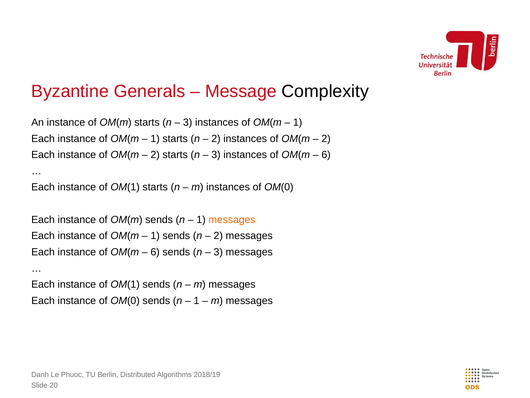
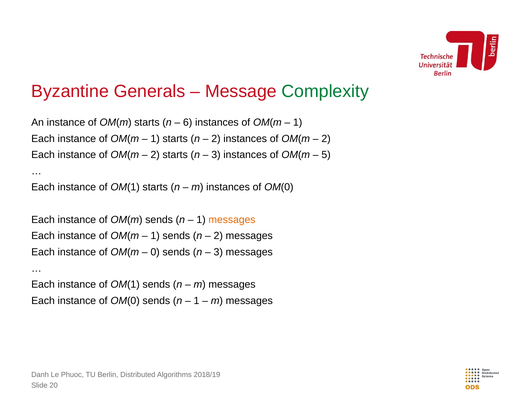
Complexity colour: black -> green (325, 91)
3: 3 -> 6 (188, 122)
6: 6 -> 5 (326, 155)
6: 6 -> 0 (155, 252)
